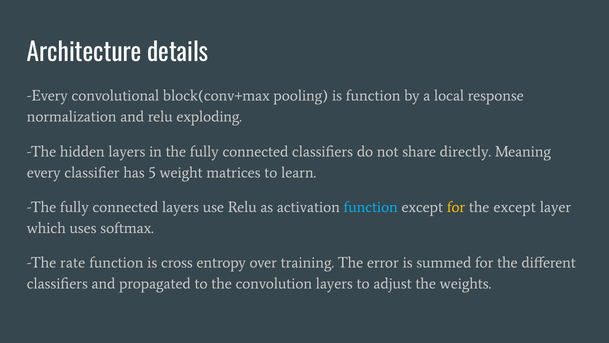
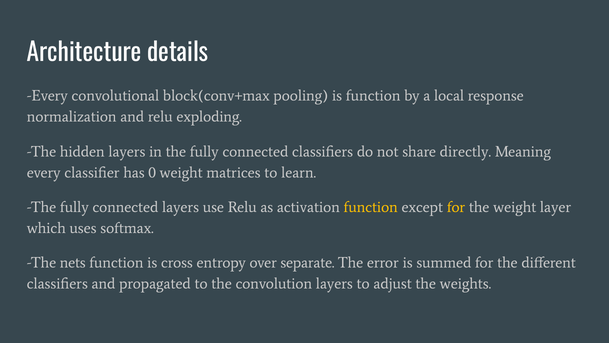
5: 5 -> 0 (152, 172)
function colour: light blue -> yellow (371, 207)
the except: except -> weight (515, 207)
rate: rate -> nets (73, 262)
training: training -> separate (307, 262)
